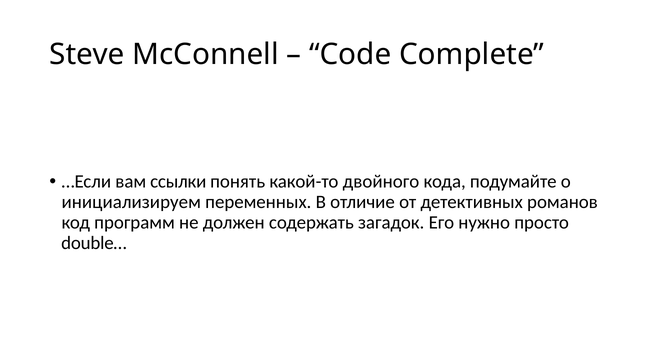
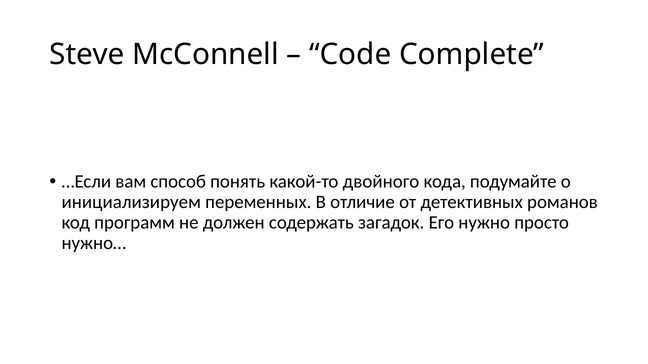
ссылки: ссылки -> способ (178, 182)
double…: double… -> нужно… (94, 243)
